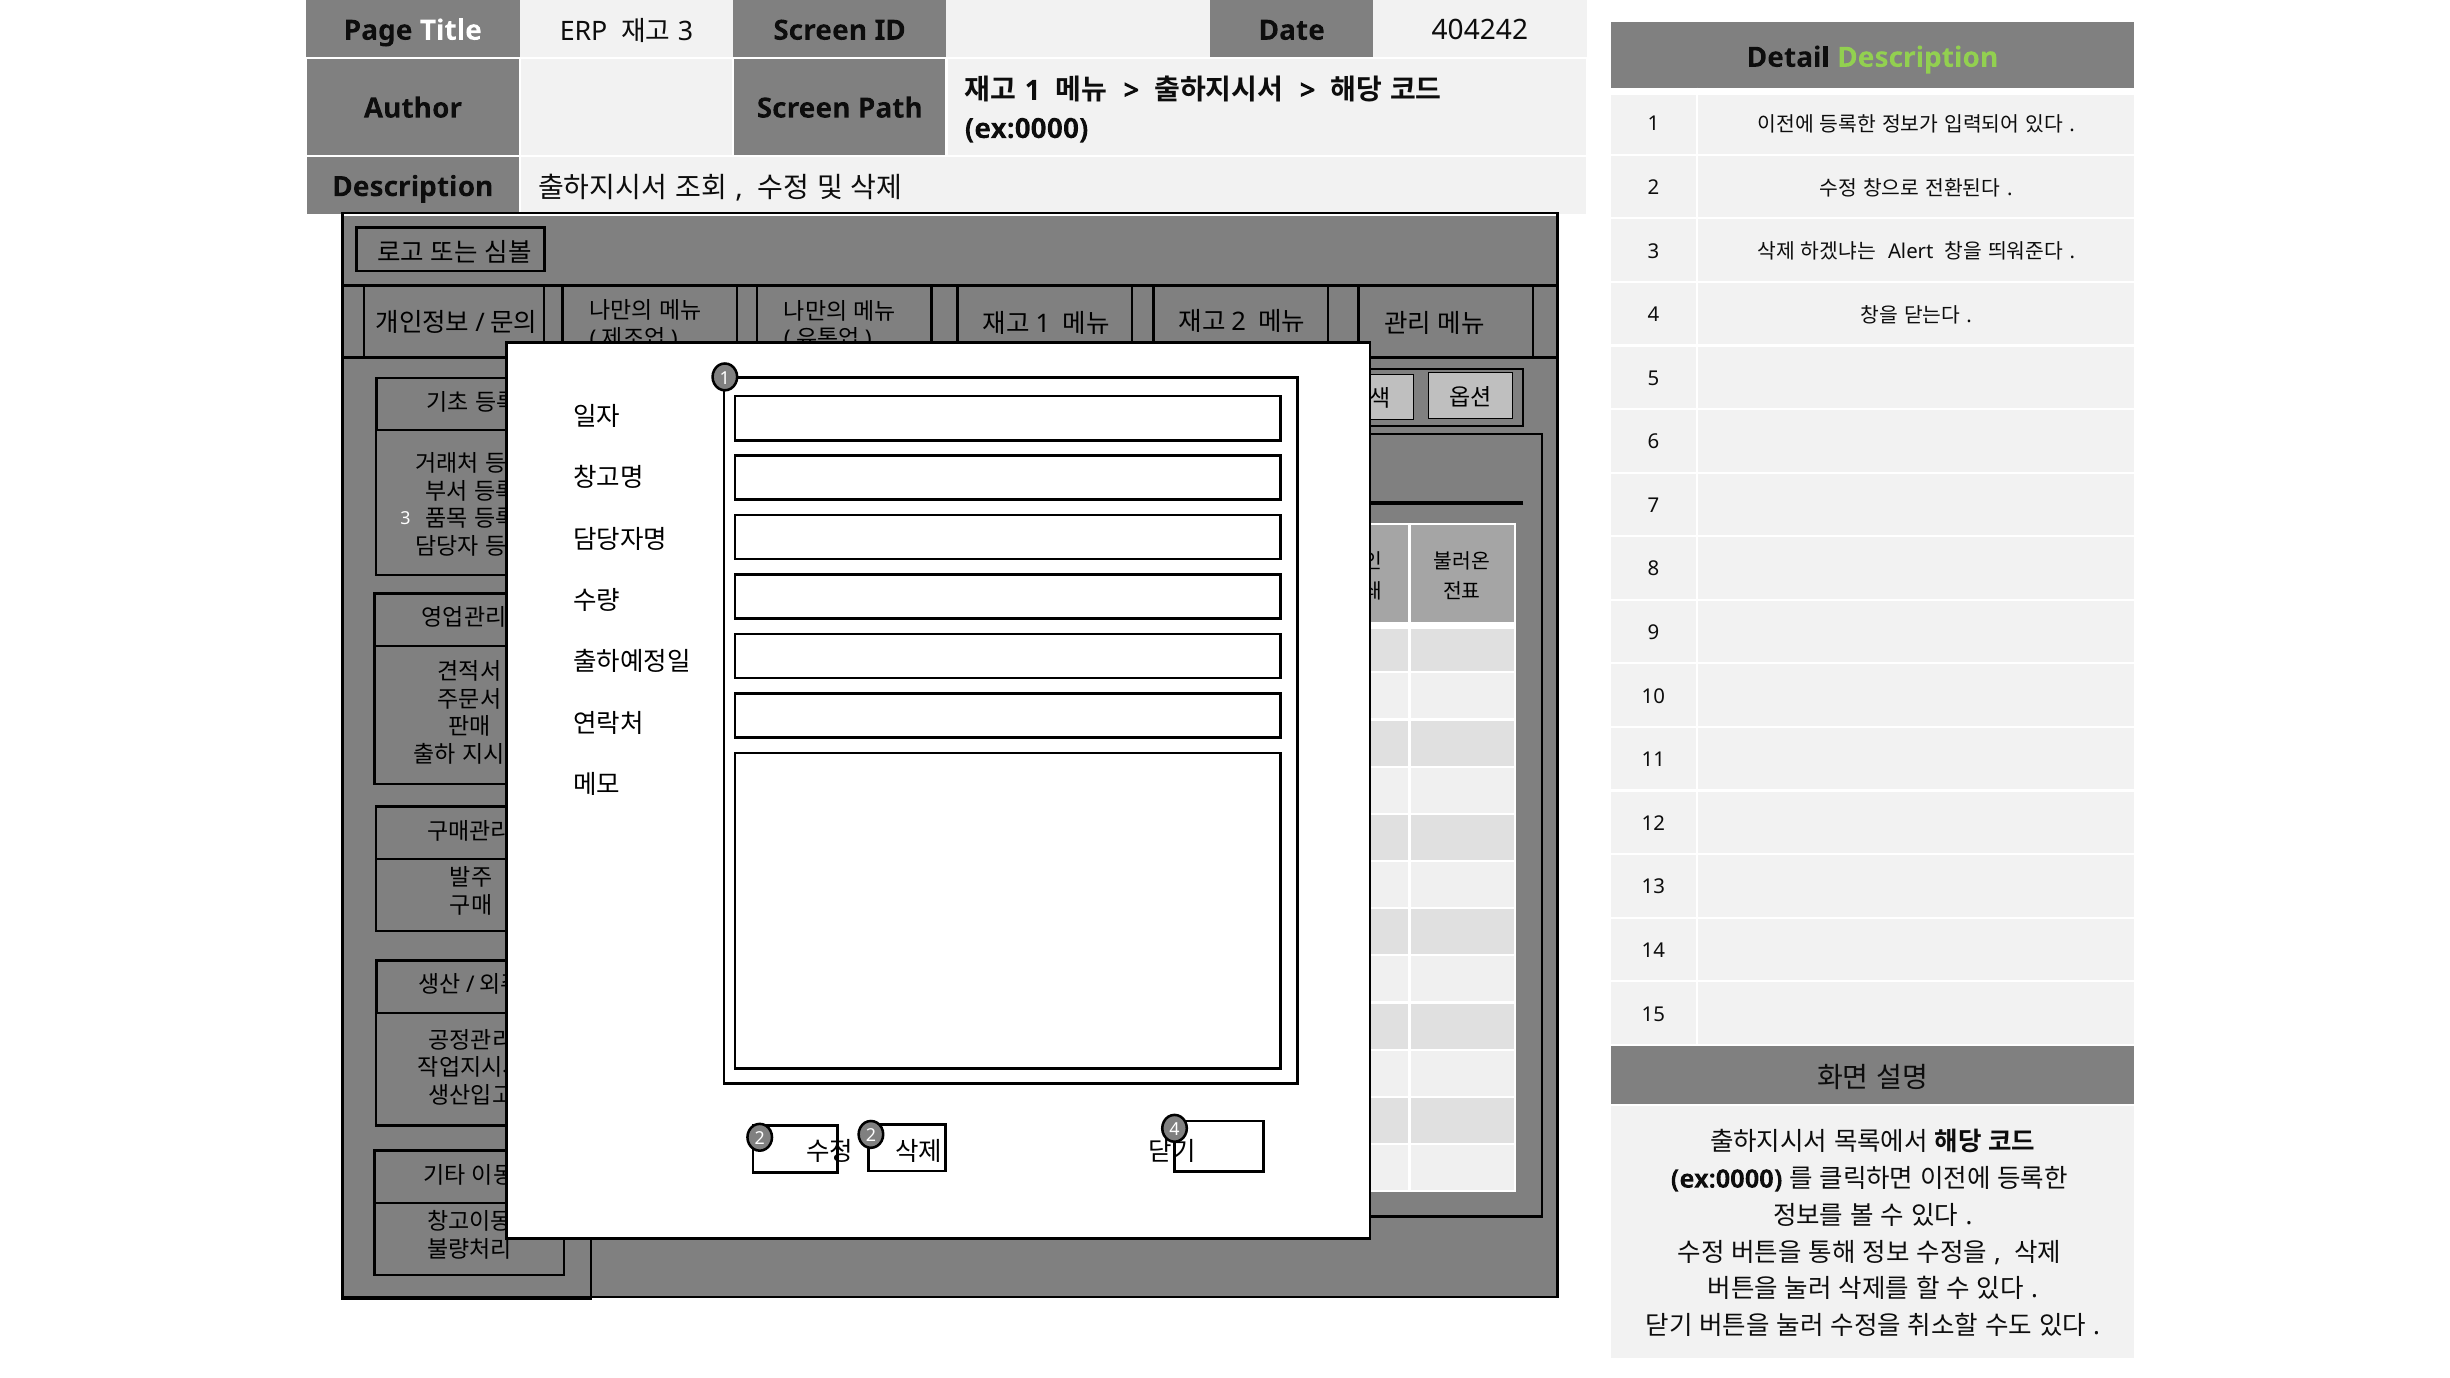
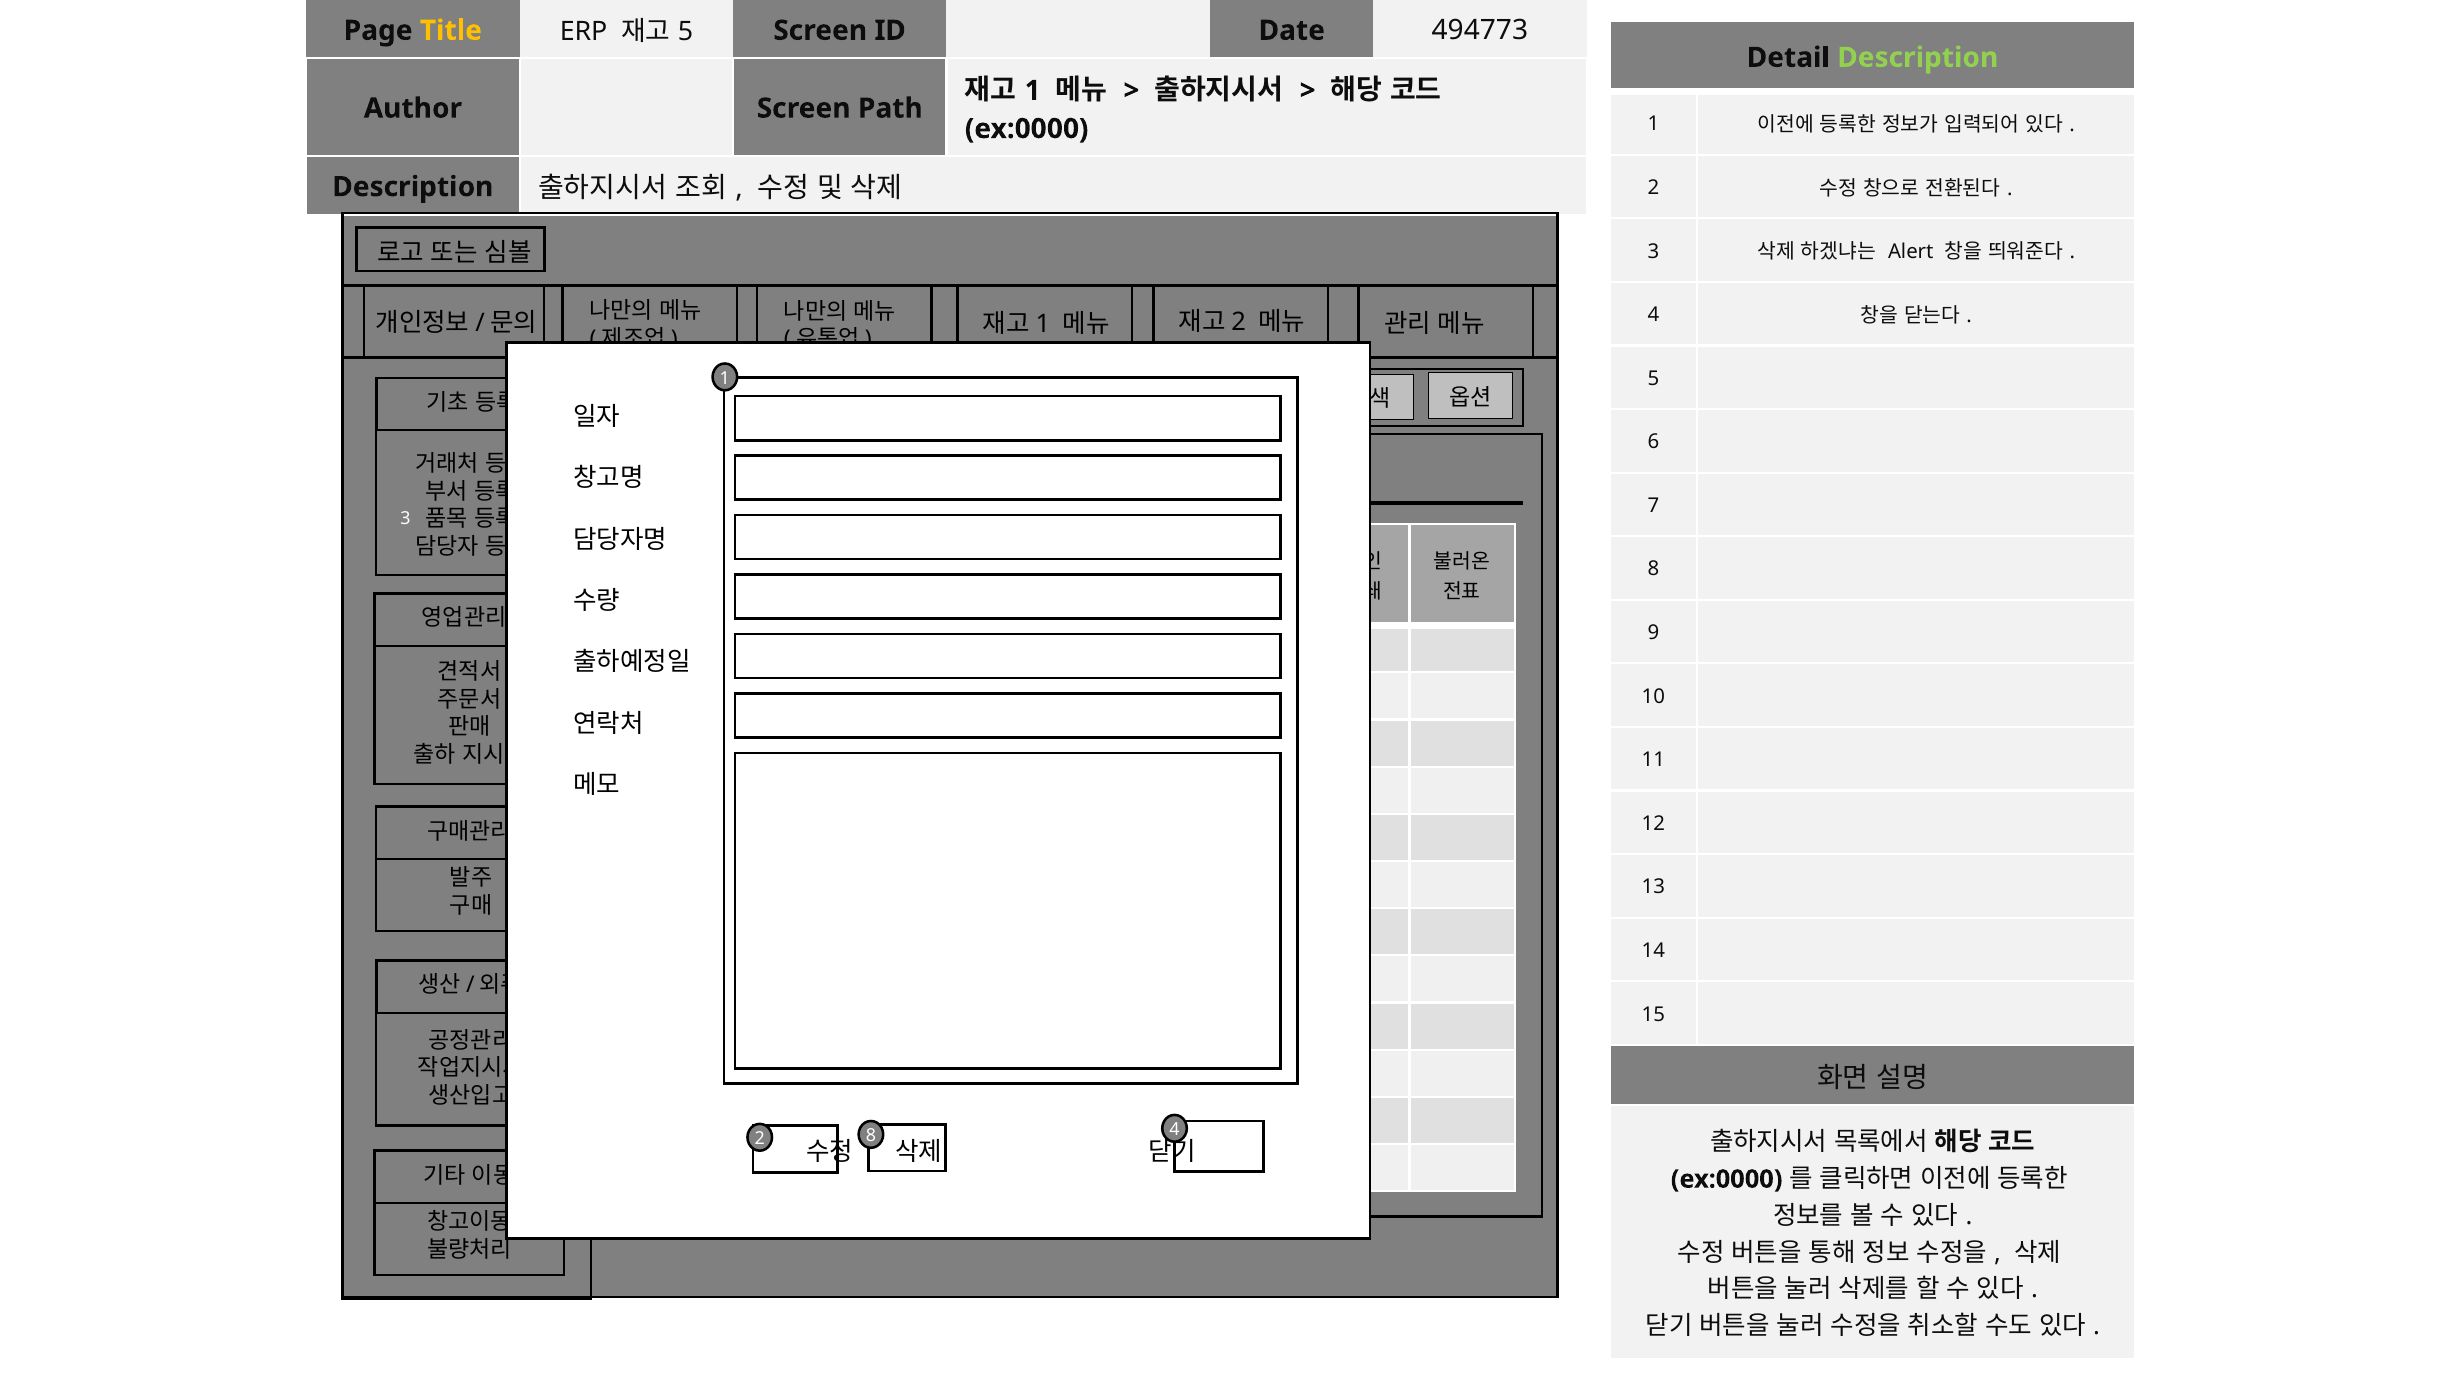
Title colour: white -> yellow (451, 31)
3: 3 -> 5 (686, 32)
404242: 404242 -> 494773 (1480, 31)
2: 2 -> 8 (871, 1136)
